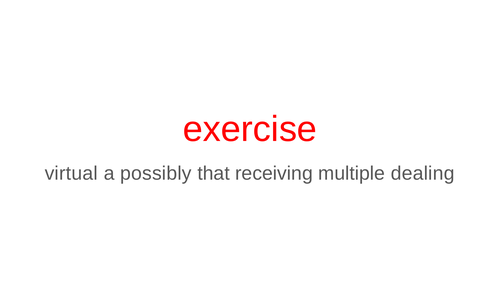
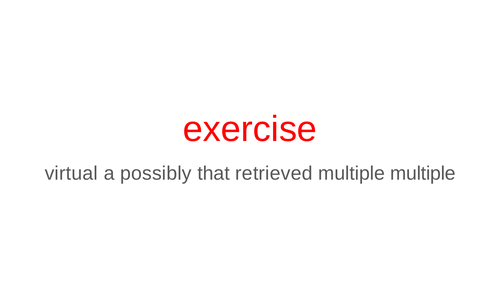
receiving: receiving -> retrieved (274, 173)
multiple dealing: dealing -> multiple (423, 173)
